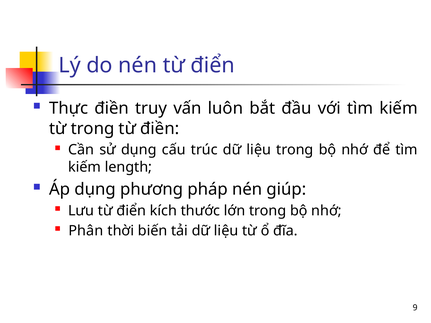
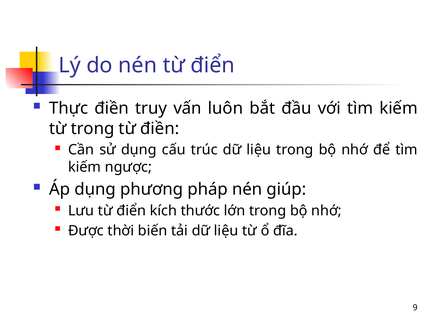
length: length -> ngược (128, 167)
Phân: Phân -> Được (86, 231)
